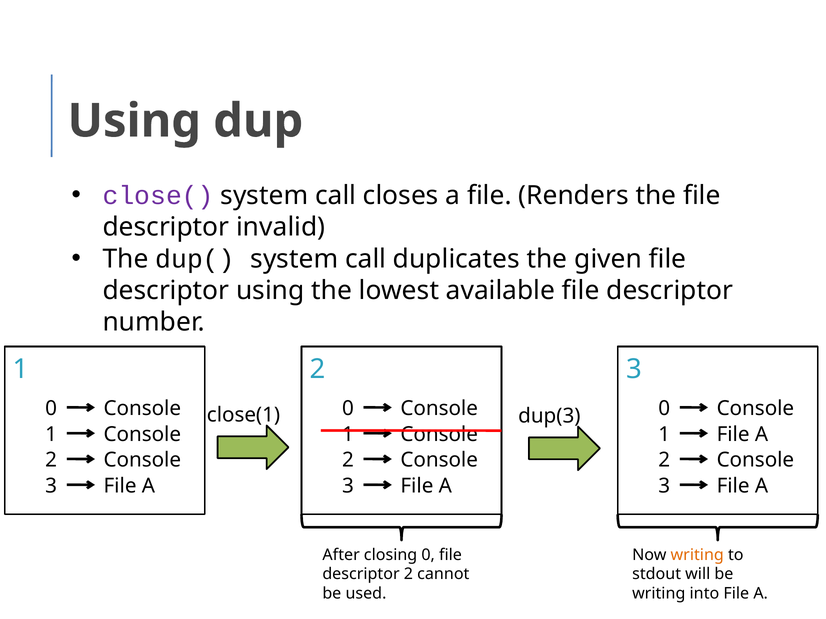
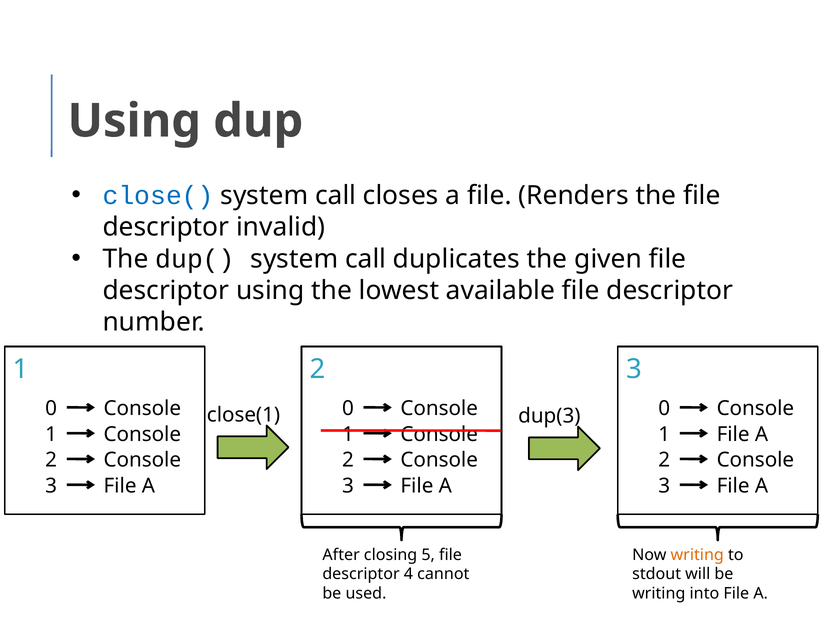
close( colour: purple -> blue (158, 196)
closing 0: 0 -> 5 (428, 555)
descriptor 2: 2 -> 4 (408, 575)
